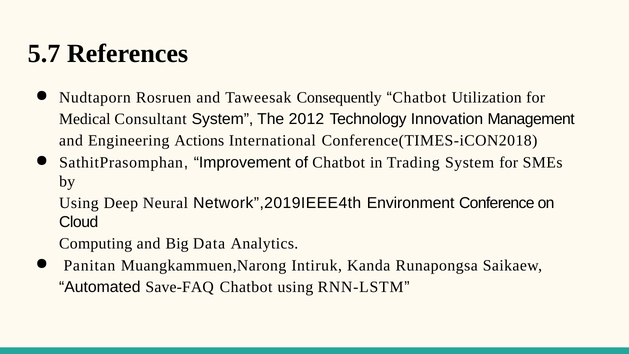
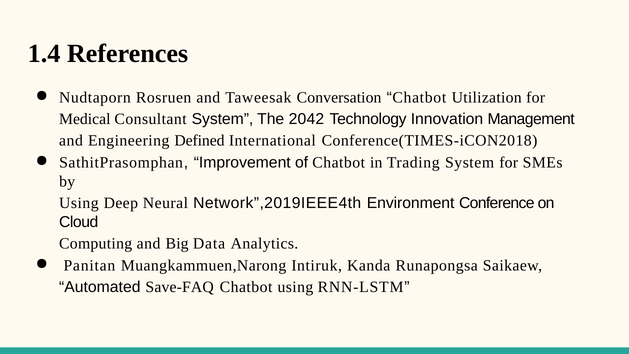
5.7: 5.7 -> 1.4 (44, 54)
Consequently: Consequently -> Conversation (339, 98)
2012: 2012 -> 2042 (306, 119)
Actions: Actions -> Defined (199, 141)
